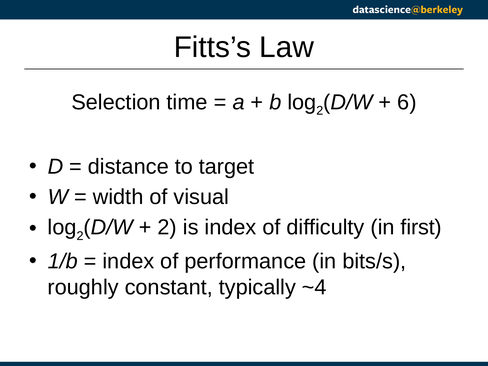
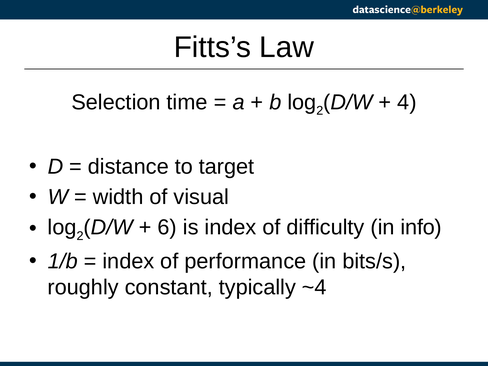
6: 6 -> 4 (407, 102)
2: 2 -> 6 (167, 227)
first: first -> info (421, 227)
